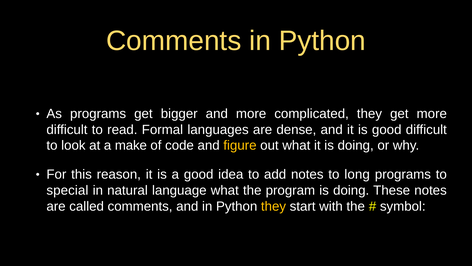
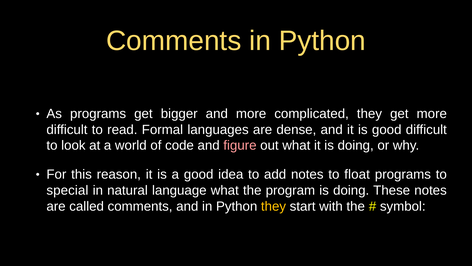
make: make -> world (131, 145)
figure colour: yellow -> pink (240, 145)
long: long -> float (357, 174)
